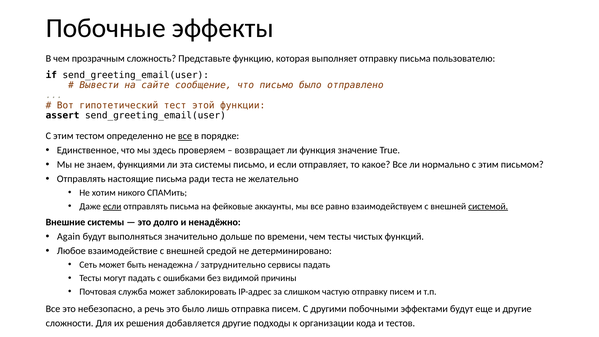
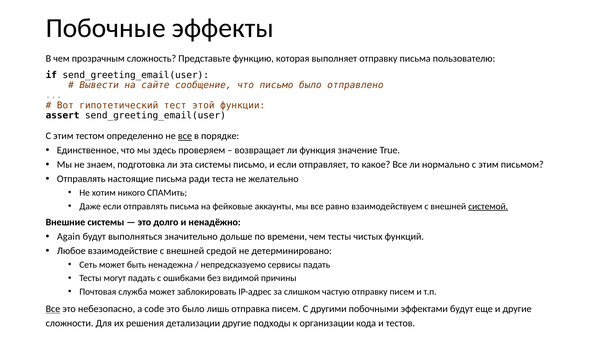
функциями: функциями -> подготовка (141, 165)
если underline: present -> none (112, 206)
затруднительно: затруднительно -> непредсказуемо (233, 265)
Все underline: none -> present (53, 309)
речь: речь -> code (154, 309)
добавляется: добавляется -> детализации (193, 323)
